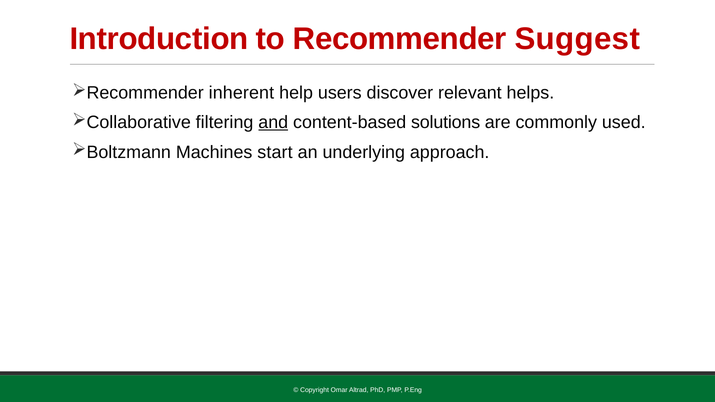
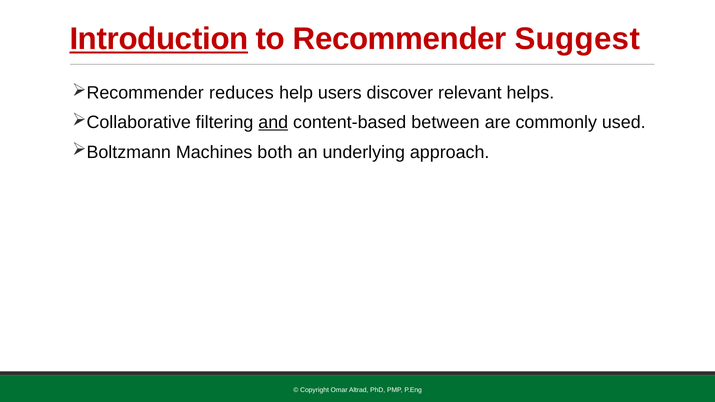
Introduction underline: none -> present (159, 39)
inherent: inherent -> reduces (241, 93)
solutions: solutions -> between (445, 123)
start: start -> both (275, 152)
